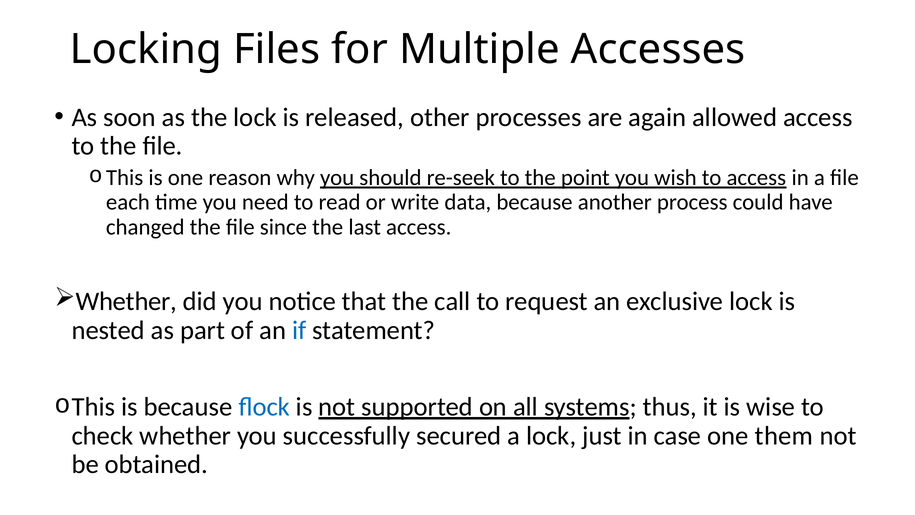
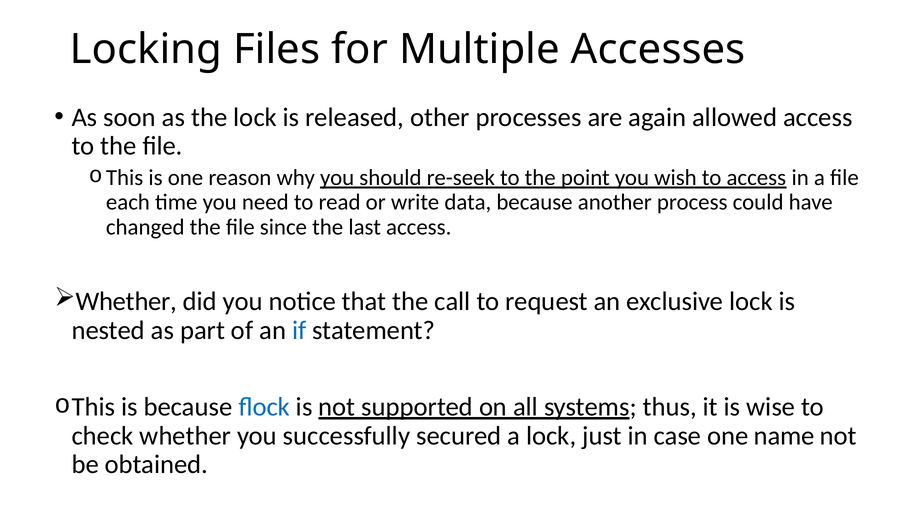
them: them -> name (784, 435)
